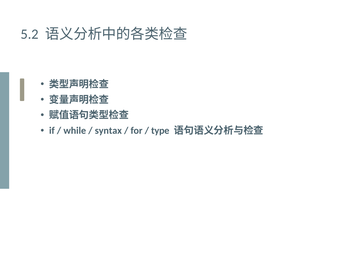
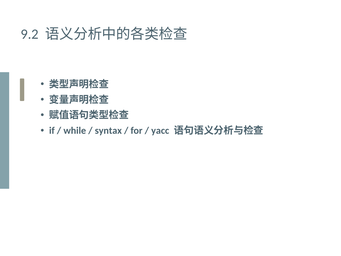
5.2: 5.2 -> 9.2 (30, 34)
type: type -> yacc (160, 131)
